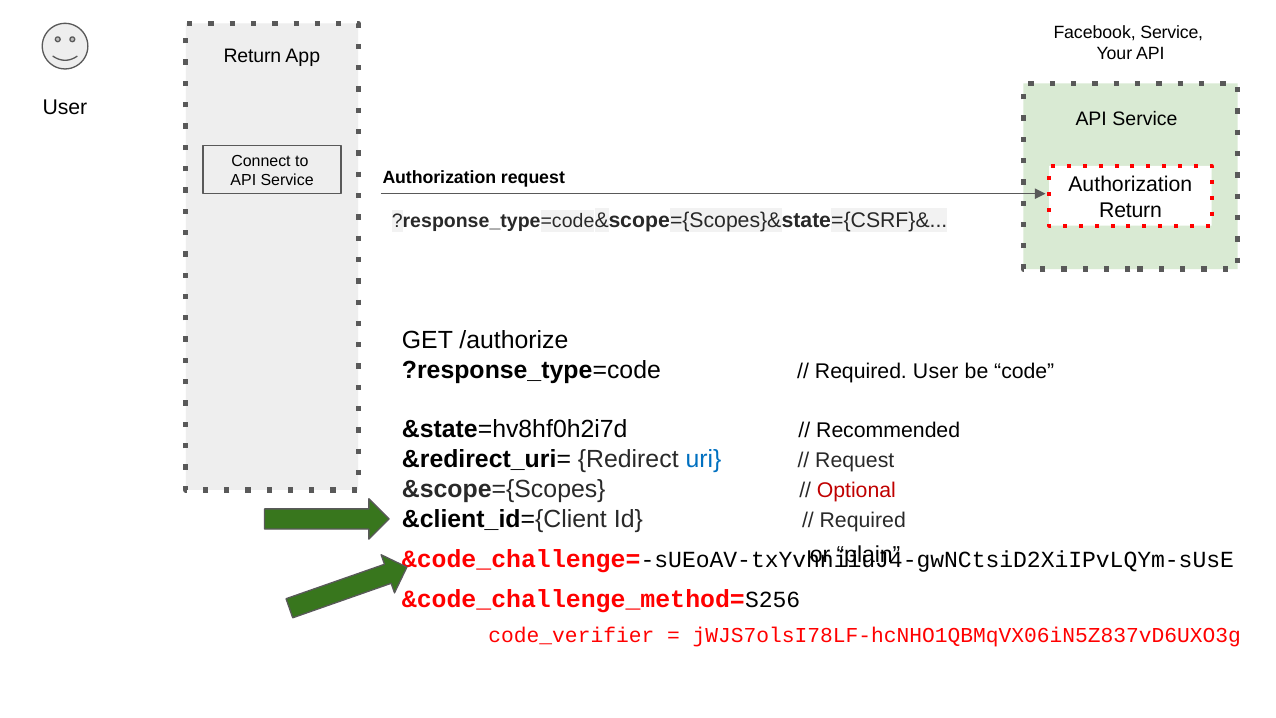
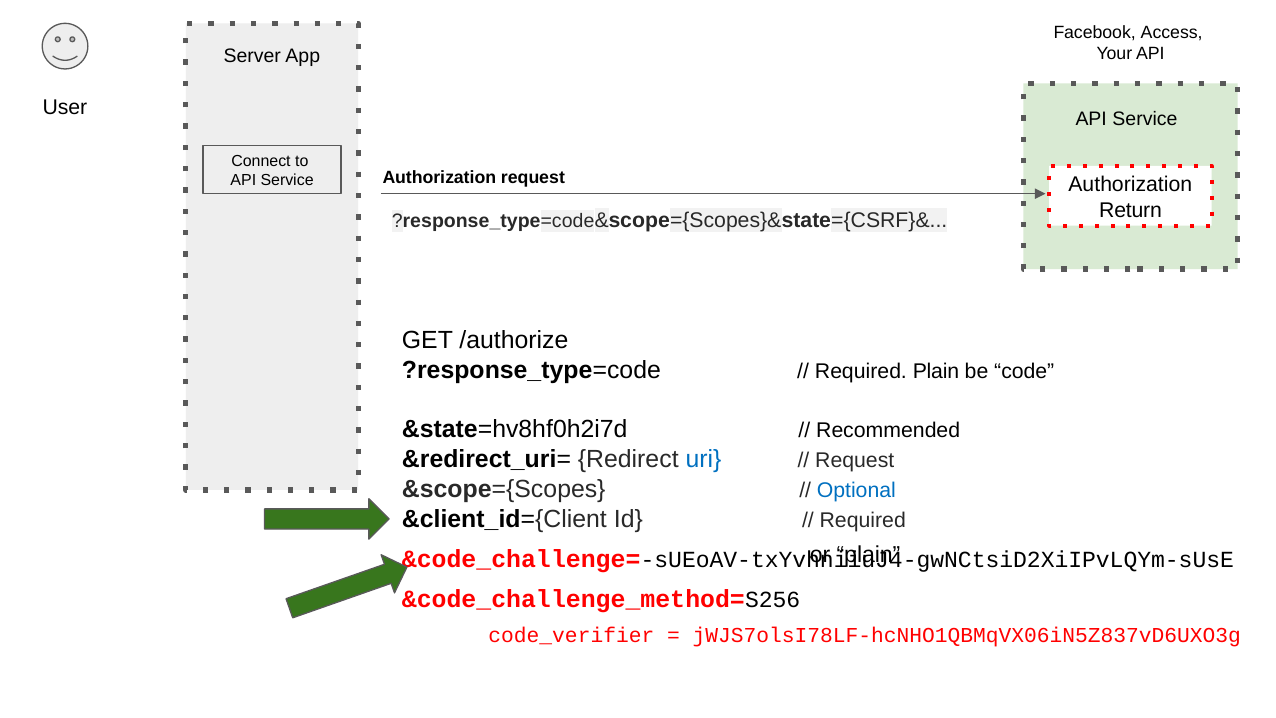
Facebook Service: Service -> Access (1172, 32)
Return: Return -> Server (252, 56)
Required User: User -> Plain (936, 371)
Optional colour: red -> blue (856, 490)
